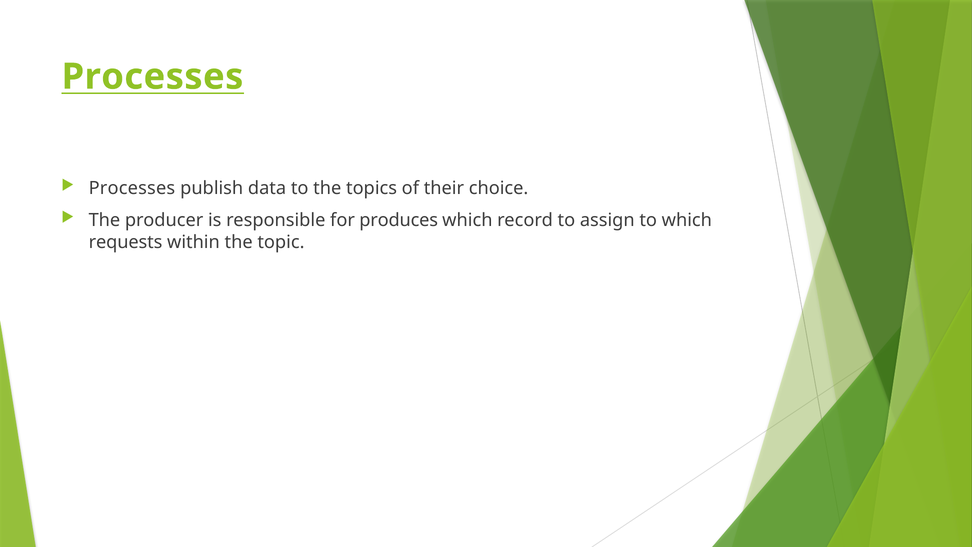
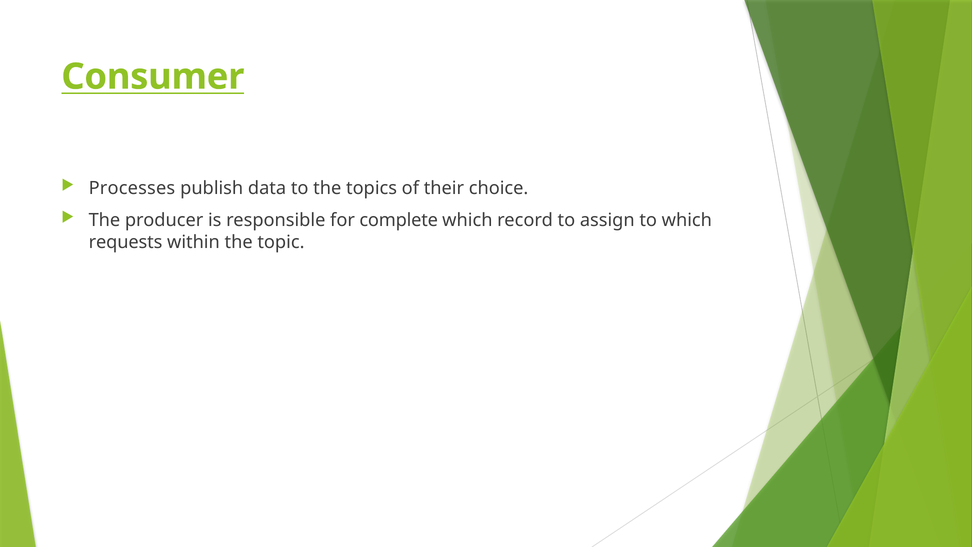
Processes: Processes -> Consumer (153, 77)
produces: produces -> complete (399, 220)
